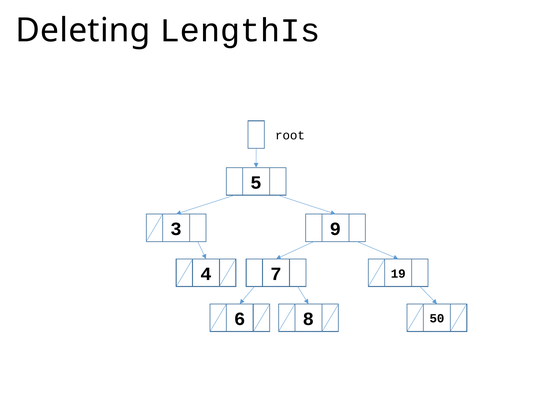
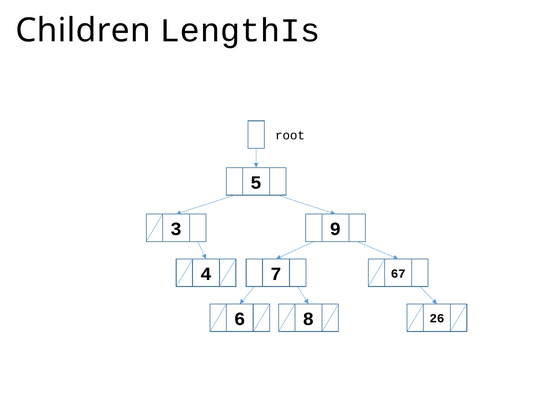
Deleting: Deleting -> Children (83, 31)
19: 19 -> 67 (398, 274)
50: 50 -> 26 (437, 319)
